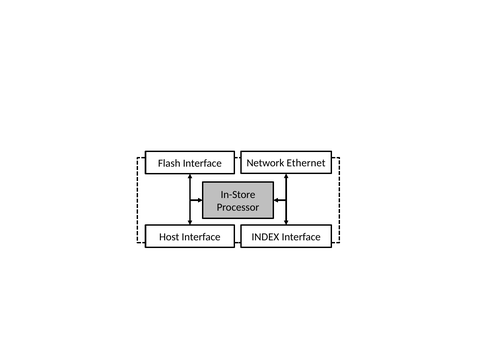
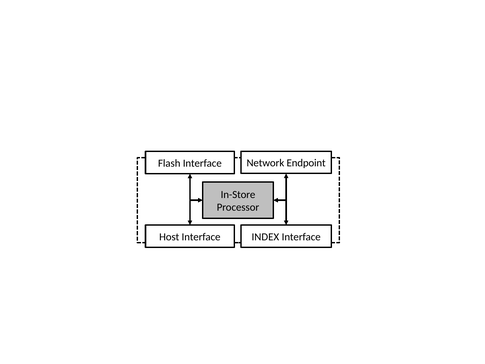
Ethernet: Ethernet -> Endpoint (306, 163)
